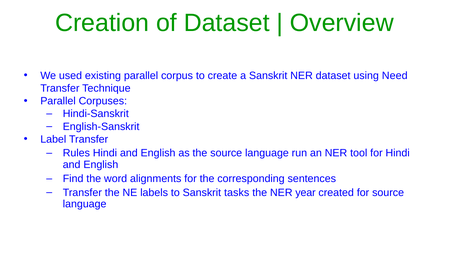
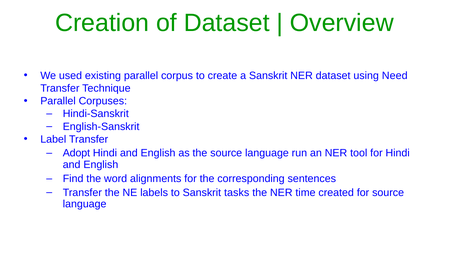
Rules: Rules -> Adopt (76, 153)
year: year -> time (305, 192)
